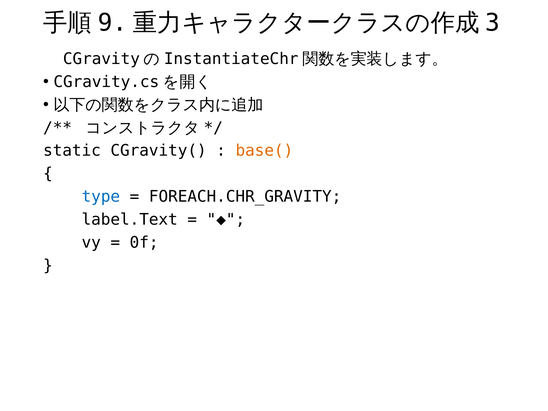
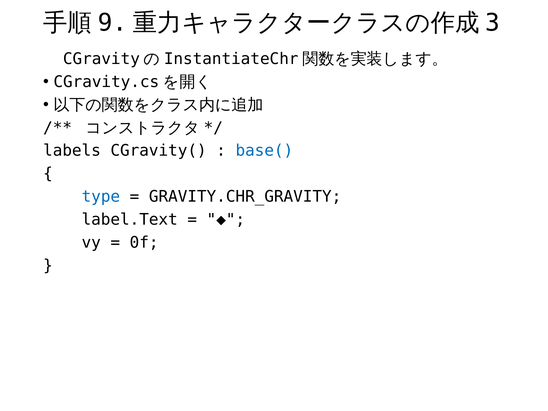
static: static -> labels (72, 151)
base( colour: orange -> blue (264, 151)
FOREACH.CHR_GRAVITY: FOREACH.CHR_GRAVITY -> GRAVITY.CHR_GRAVITY (245, 197)
